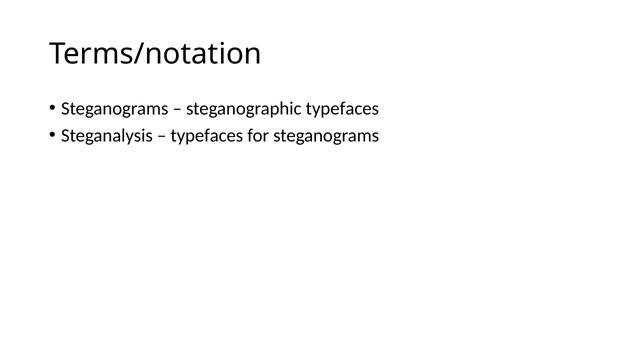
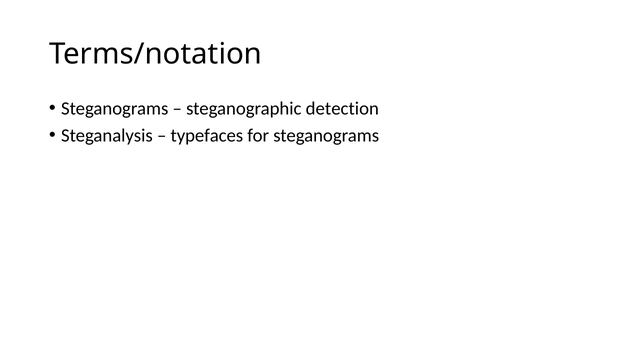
steganographic typefaces: typefaces -> detection (342, 109)
